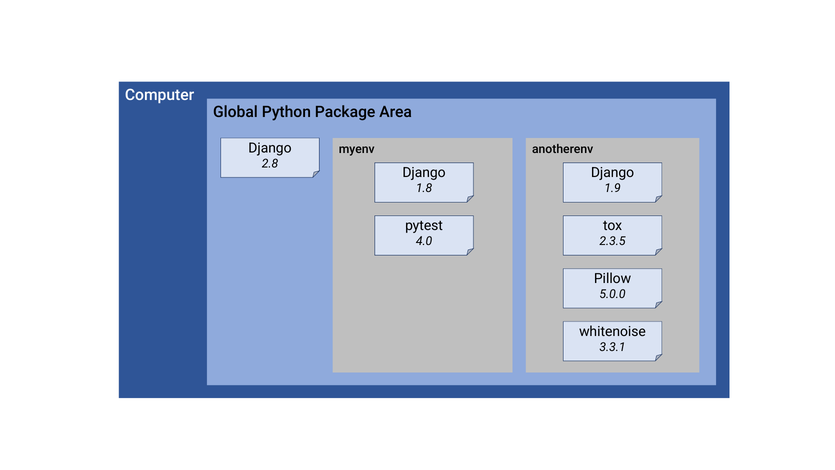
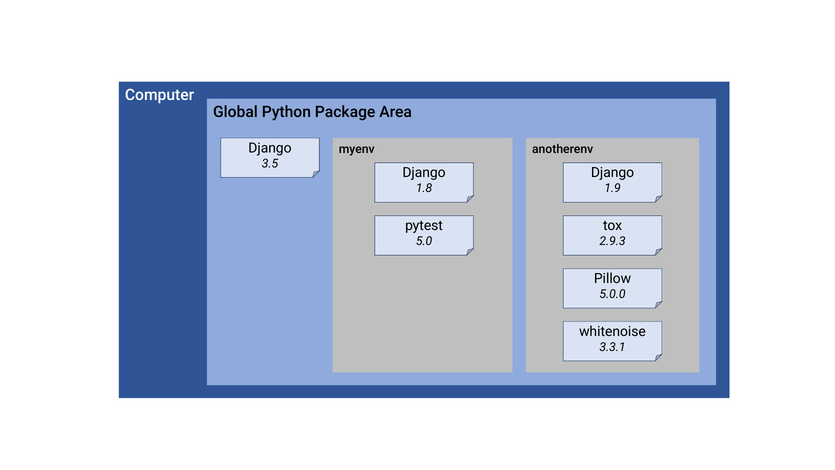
2.8: 2.8 -> 3.5 (270, 164)
4.0: 4.0 -> 5.0 (424, 241)
2.3.5: 2.3.5 -> 2.9.3 (613, 241)
